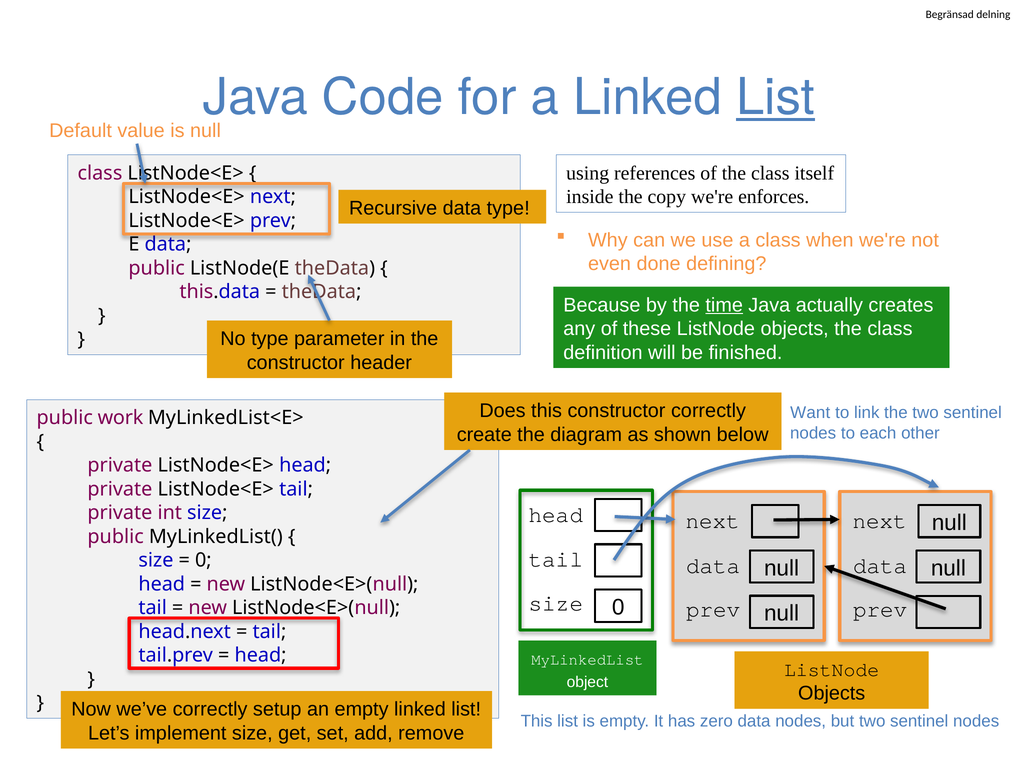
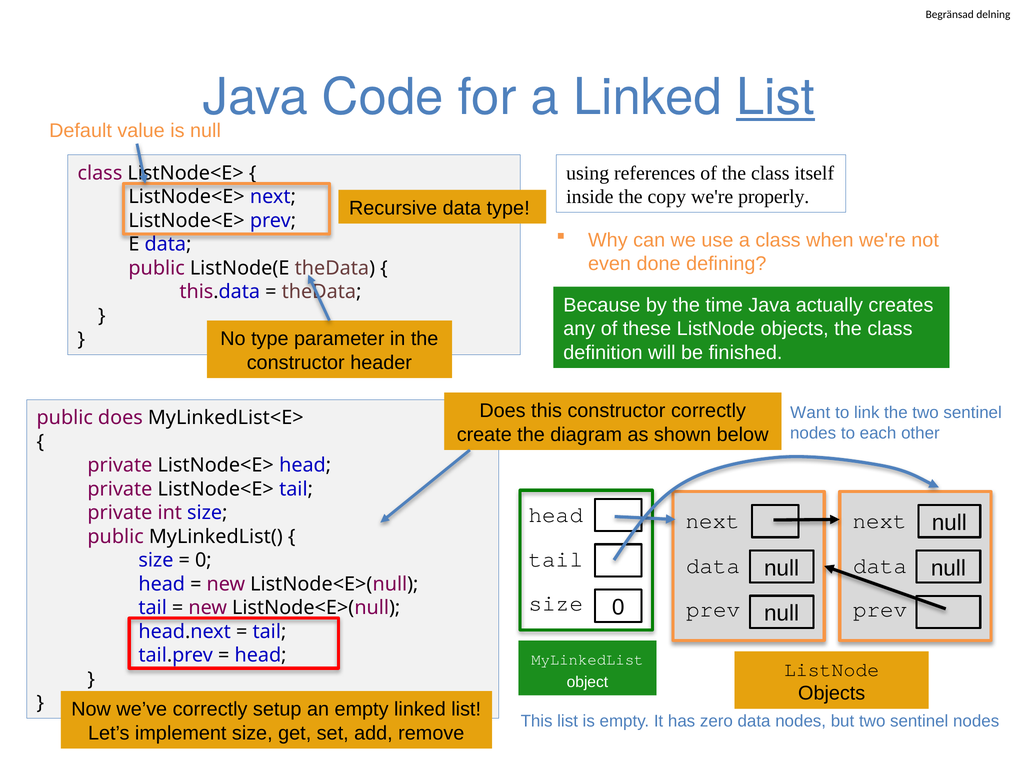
enforces: enforces -> properly (774, 197)
time underline: present -> none (724, 305)
public work: work -> does (120, 418)
